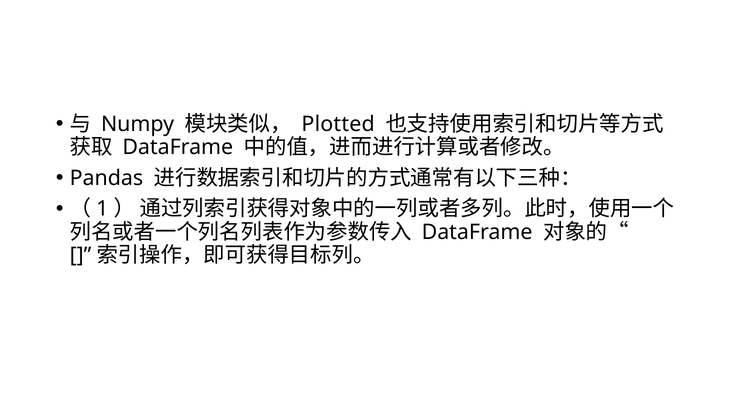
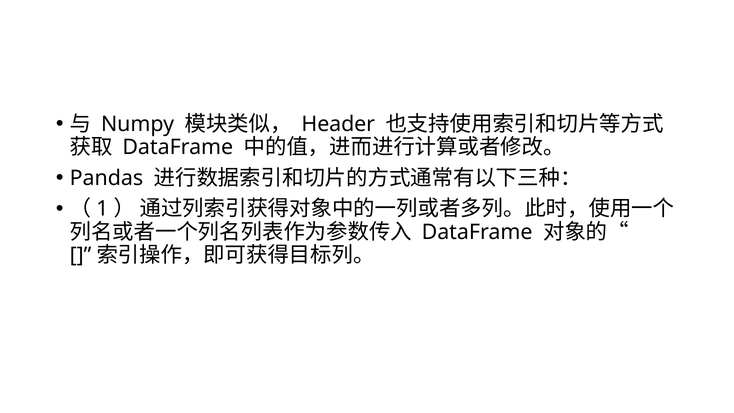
Plotted: Plotted -> Header (338, 124)
